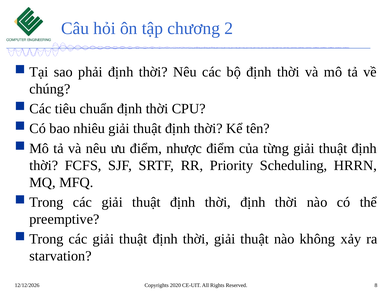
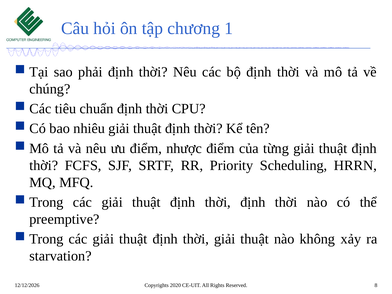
2: 2 -> 1 (229, 28)
